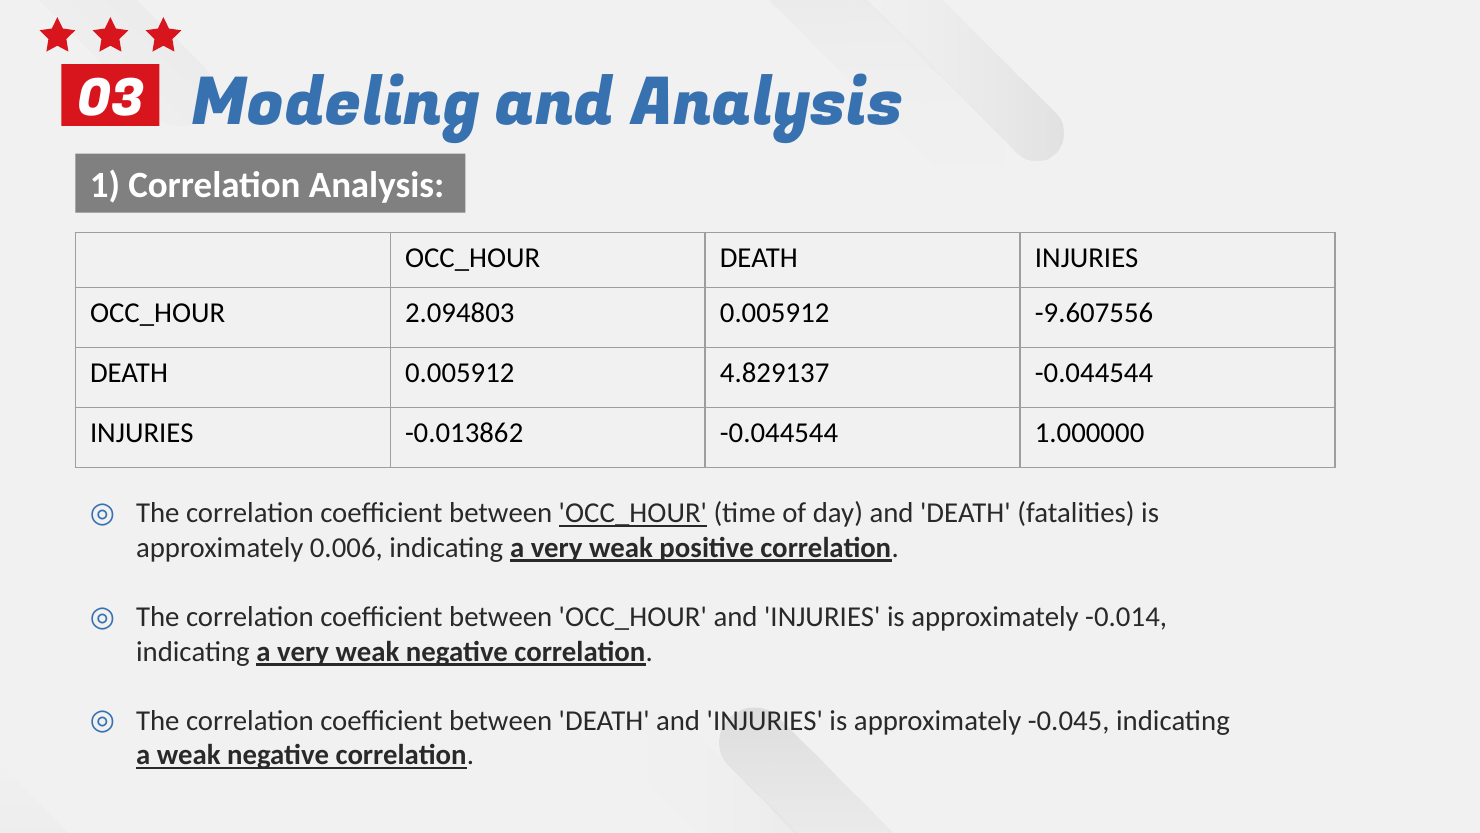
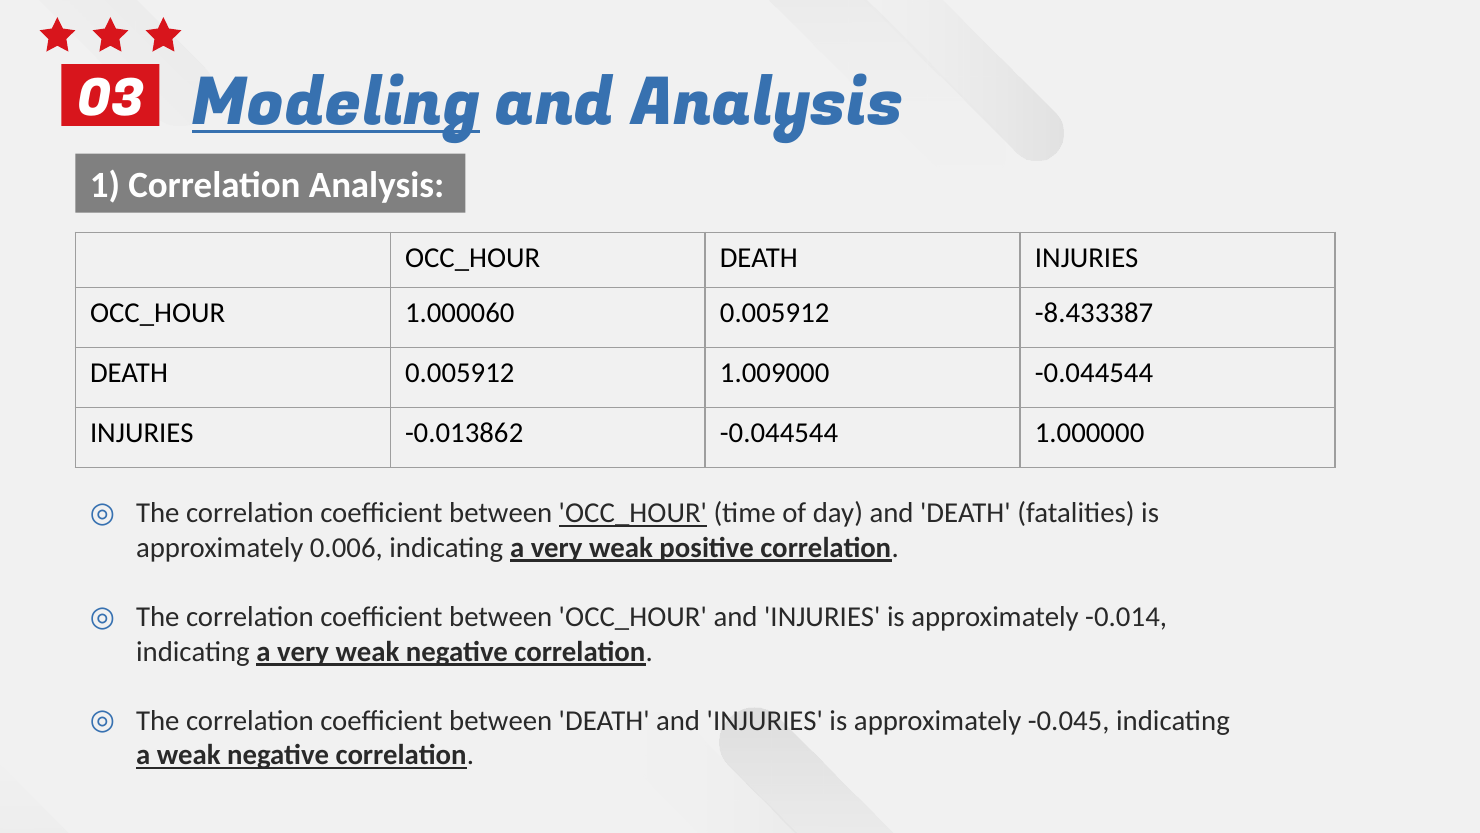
Modeling underline: none -> present (336, 103)
2.094803: 2.094803 -> 1.000060 (460, 313)
-9.607556: -9.607556 -> -8.433387 (1094, 313)
4.829137: 4.829137 -> 1.009000 (775, 373)
